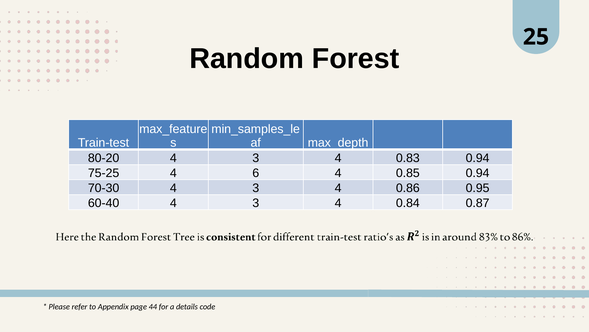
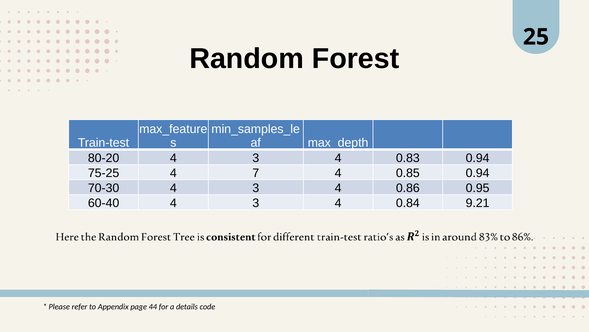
6: 6 -> 7 (256, 173)
0.87: 0.87 -> 9.21 (478, 203)
